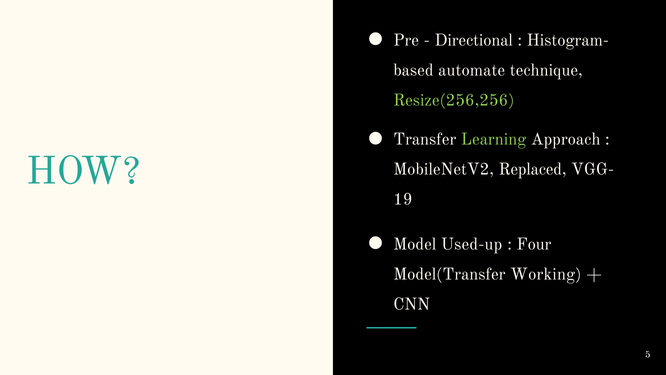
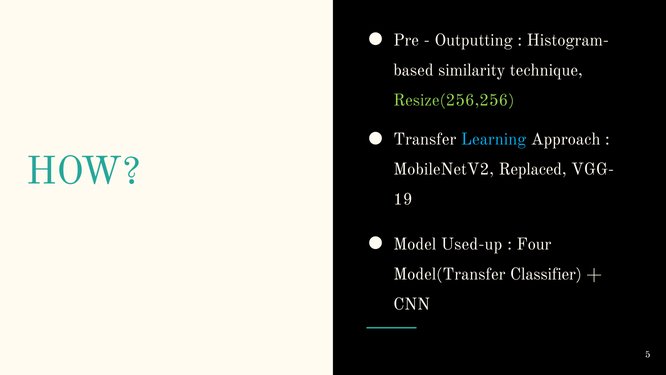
Directional: Directional -> Outputting (474, 40)
automate: automate -> similarity (472, 70)
Learning colour: light green -> light blue (494, 139)
Working: Working -> Classifier (546, 274)
